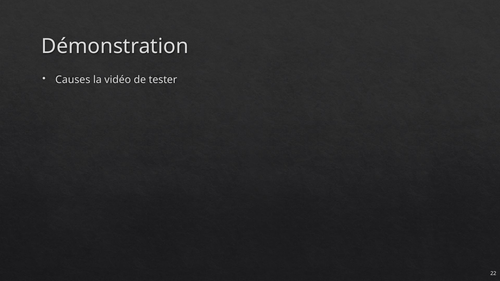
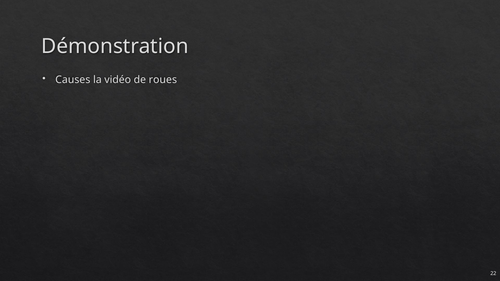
tester: tester -> roues (163, 80)
